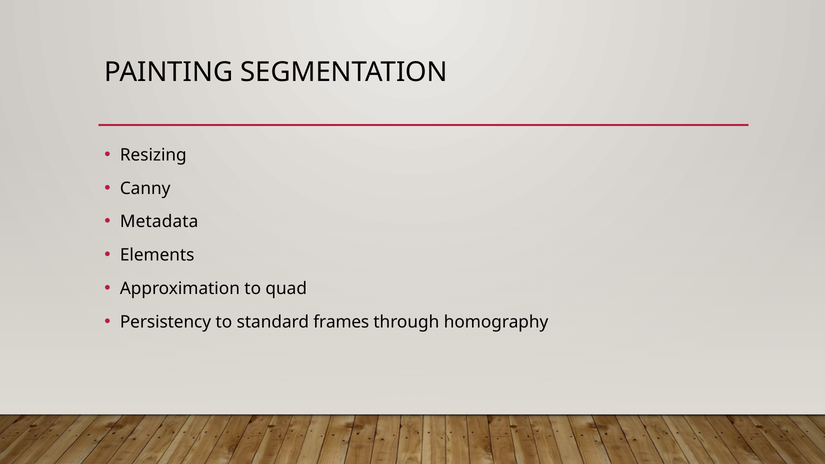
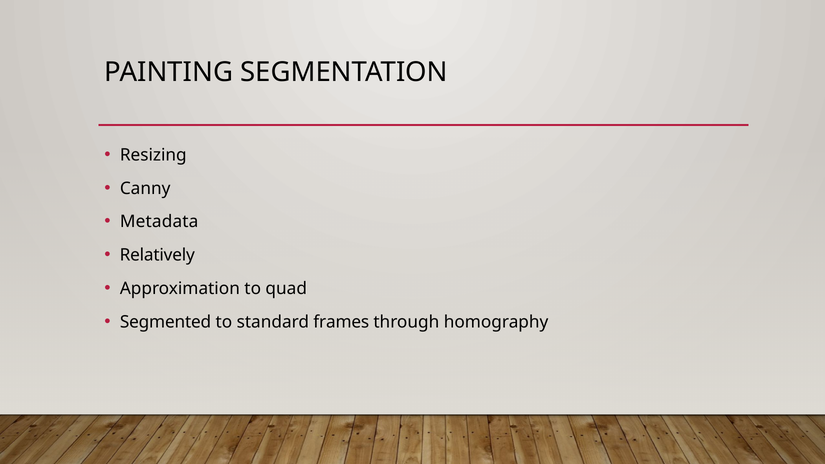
Elements: Elements -> Relatively (157, 255)
Persistency: Persistency -> Segmented (166, 322)
